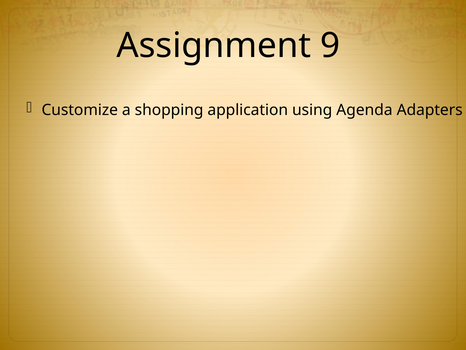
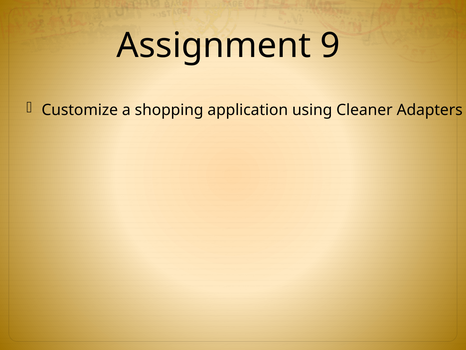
Agenda: Agenda -> Cleaner (364, 110)
